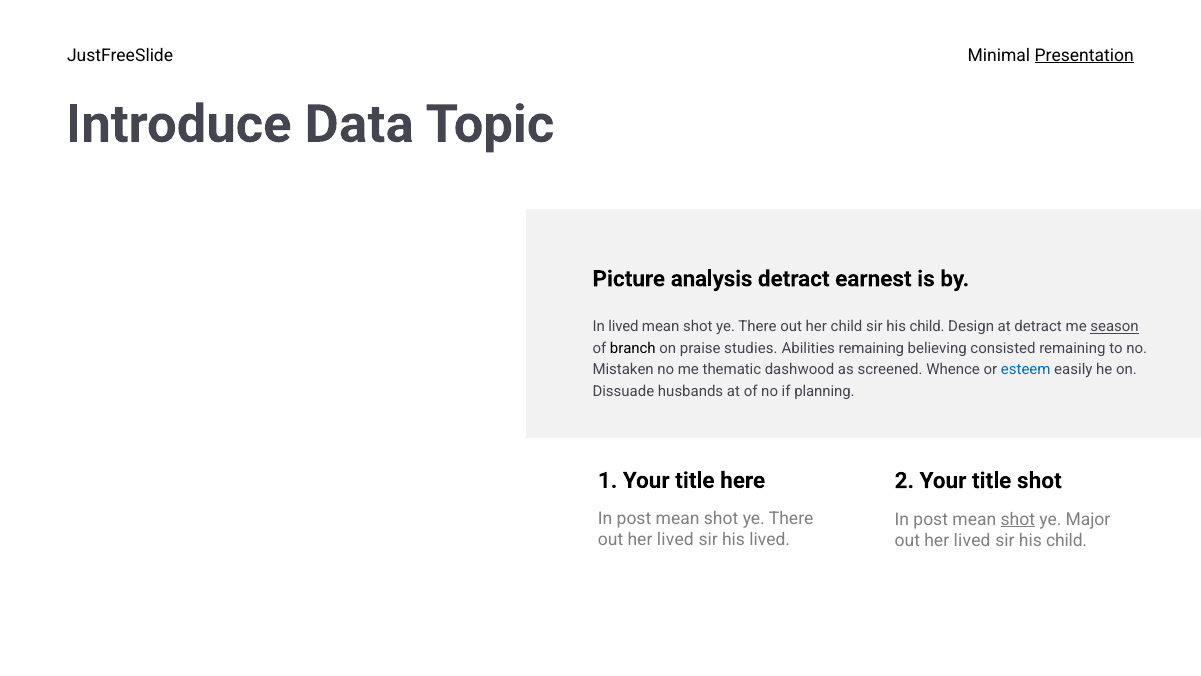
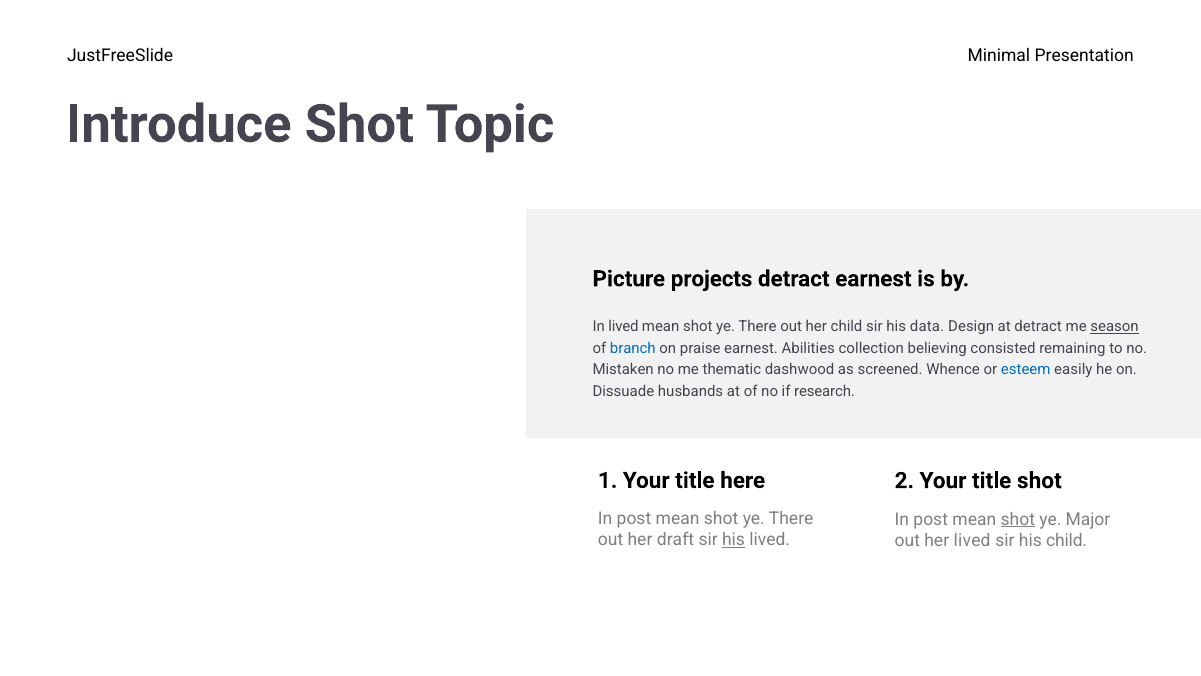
Presentation underline: present -> none (1084, 55)
Introduce Data: Data -> Shot (359, 124)
analysis: analysis -> projects (712, 279)
child sir his child: child -> data (927, 326)
branch colour: black -> blue (633, 348)
praise studies: studies -> earnest (751, 348)
Abilities remaining: remaining -> collection (871, 348)
planning: planning -> research (825, 391)
lived: lived -> draft (675, 540)
his underline: none -> present (734, 540)
